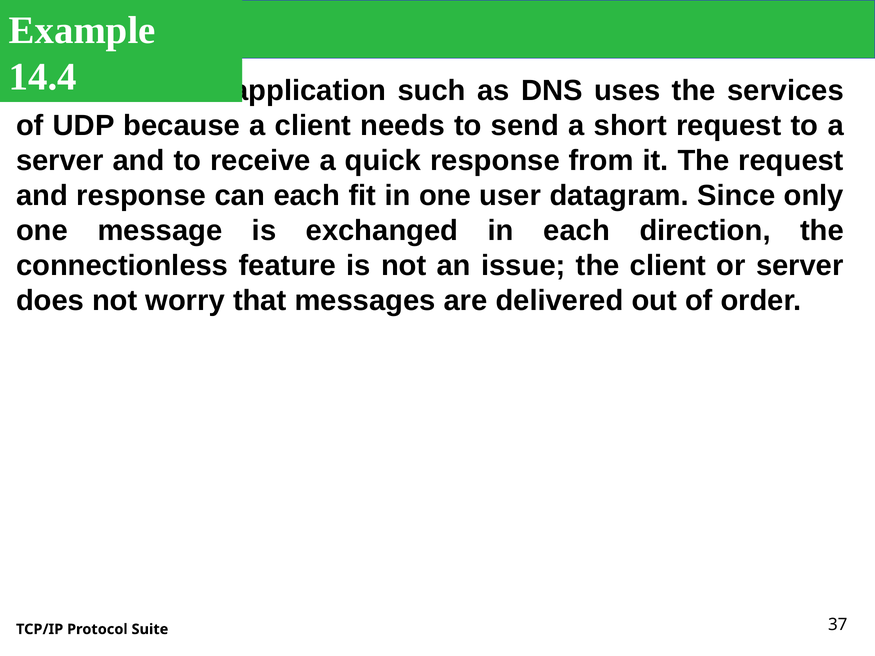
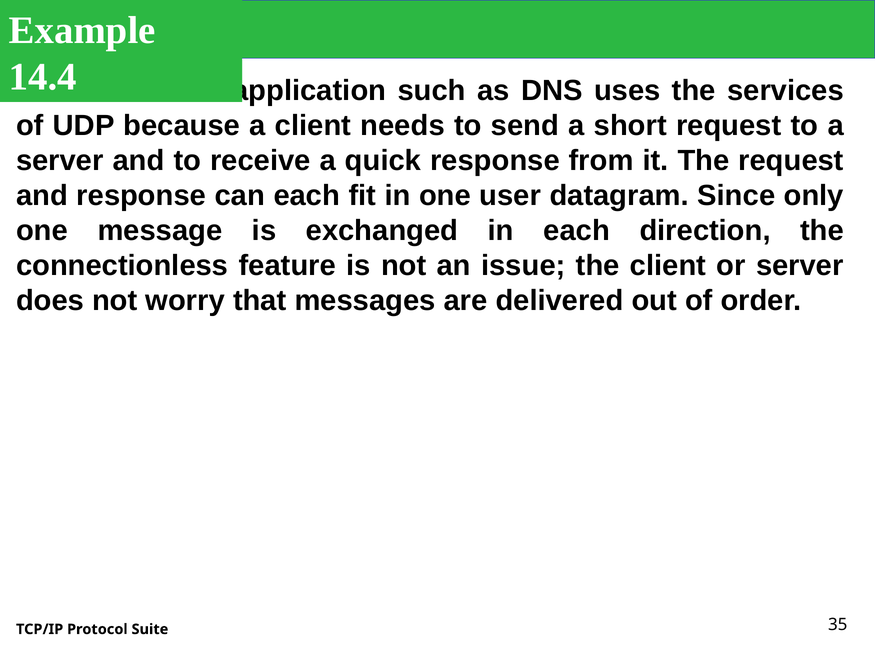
37: 37 -> 35 (838, 625)
